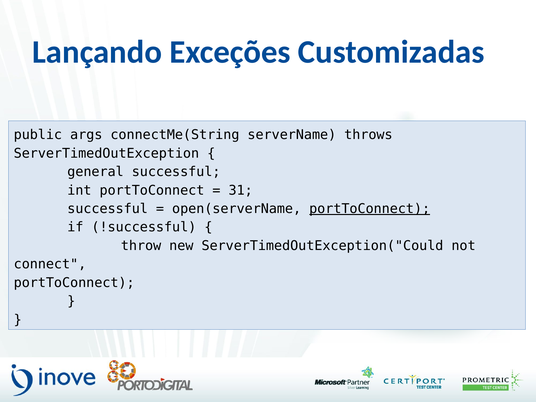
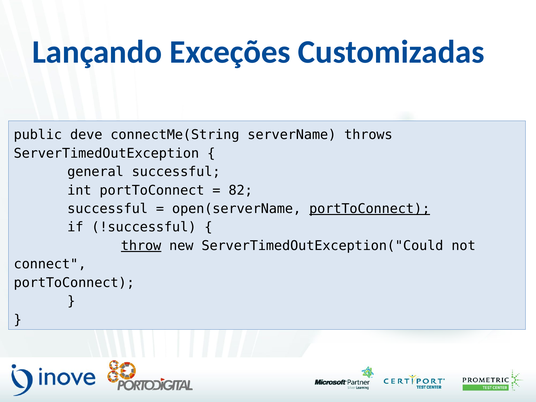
args: args -> deve (86, 135)
31: 31 -> 82 (241, 190)
throw underline: none -> present (141, 246)
